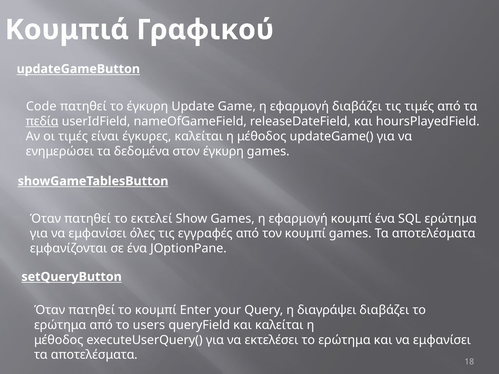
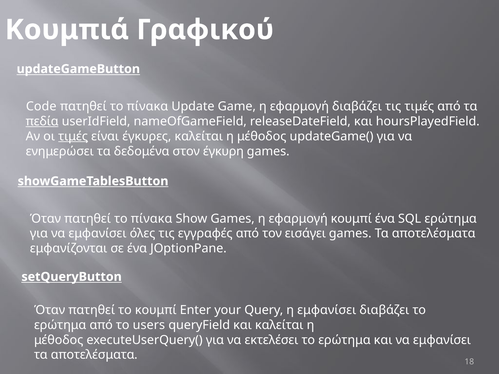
έγκυρη: έγκυρη -> πίνακα (147, 106)
τιμές underline: none -> present (73, 136)
Όταν πατηθεί το εκτελεί: εκτελεί -> πίνακα (152, 219)
τον κουμπί: κουμπί -> εισάγει (305, 234)
η διαγράψει: διαγράψει -> εμφανίσει (327, 310)
